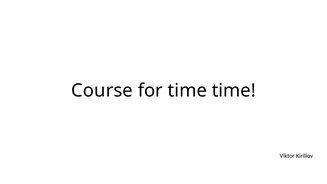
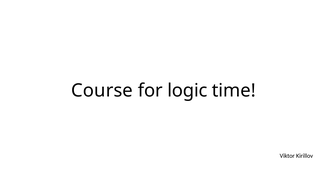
for time: time -> logic (187, 91)
